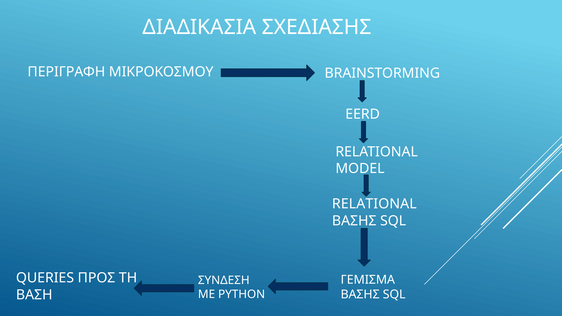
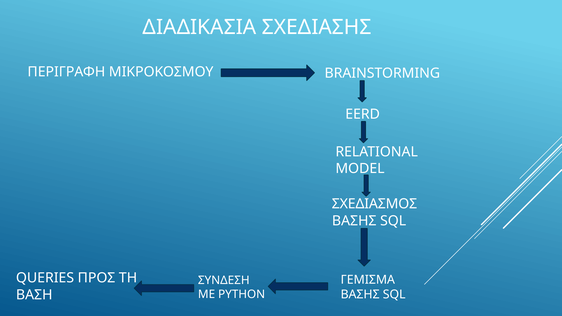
RELATIONAL: RELATIONAL -> ΣΧΕΔΙΑΣΜΟΣ (374, 204)
